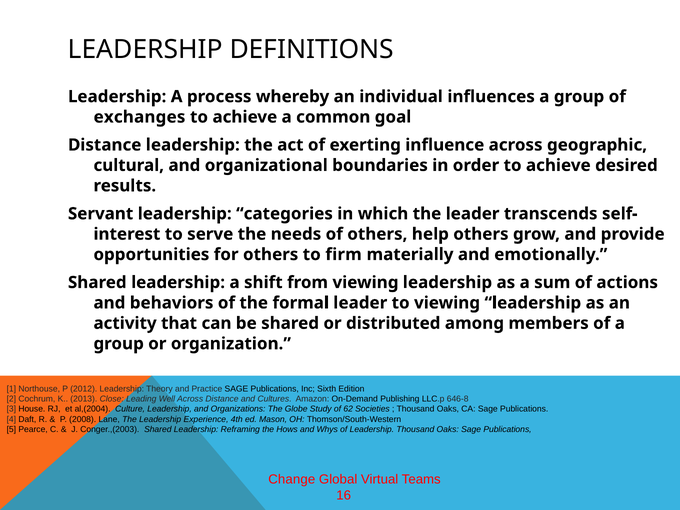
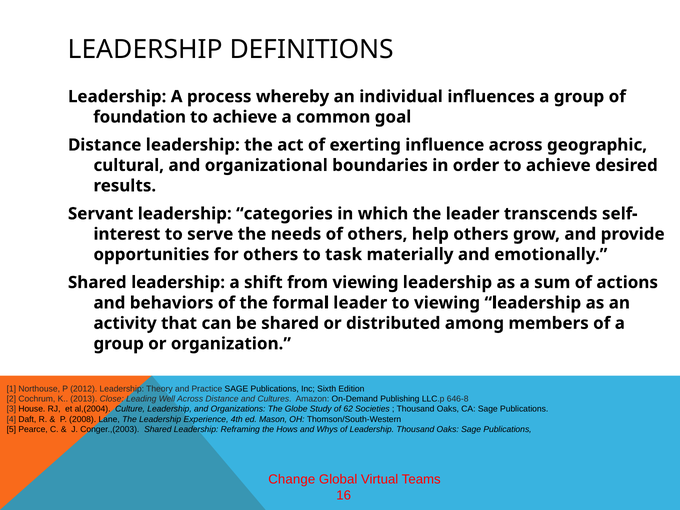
exchanges: exchanges -> foundation (140, 117)
firm: firm -> task (344, 255)
